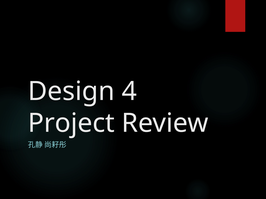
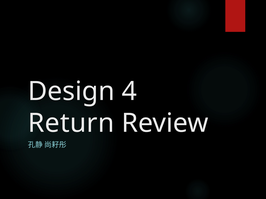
Project: Project -> Return (71, 124)
